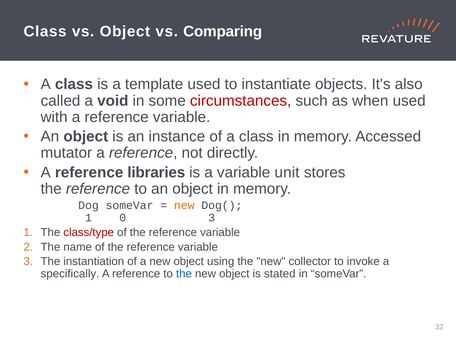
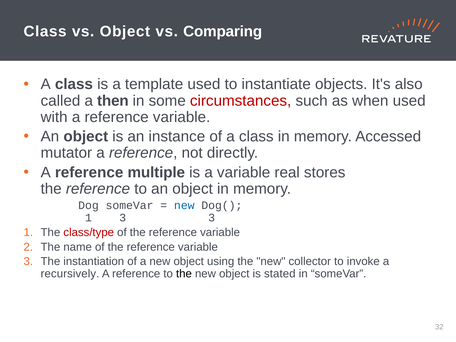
void: void -> then (113, 101)
libraries: libraries -> multiple (156, 172)
unit: unit -> real (287, 172)
new colour: orange -> blue (184, 205)
1 0: 0 -> 3 (123, 218)
specifically: specifically -> recursively (70, 274)
the colour: blue -> black (184, 274)
